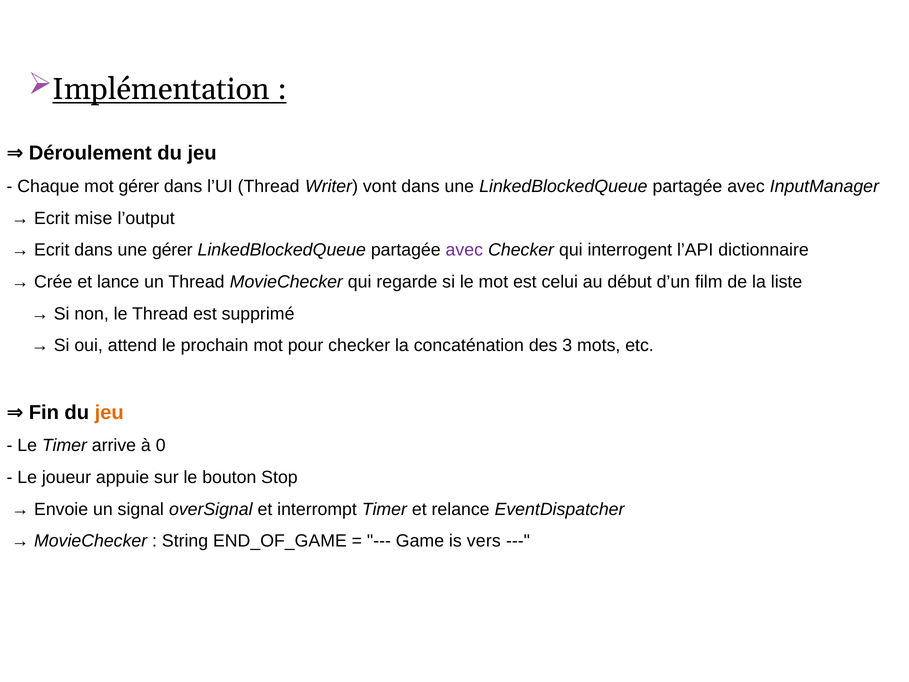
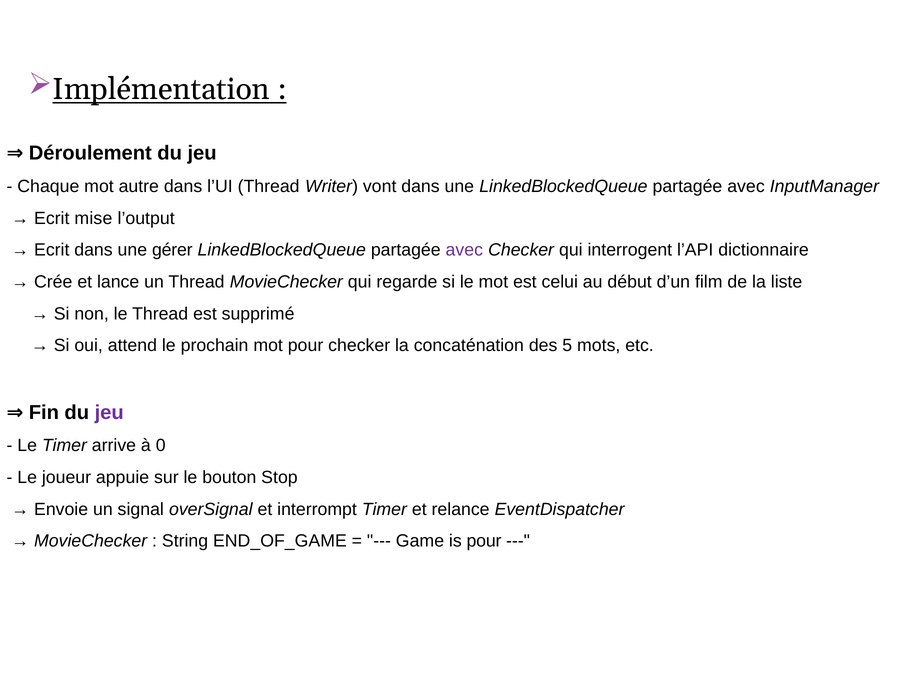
mot gérer: gérer -> autre (139, 186)
3: 3 -> 5 (567, 345)
jeu colour: orange -> purple (109, 412)
is vers: vers -> pour (484, 541)
